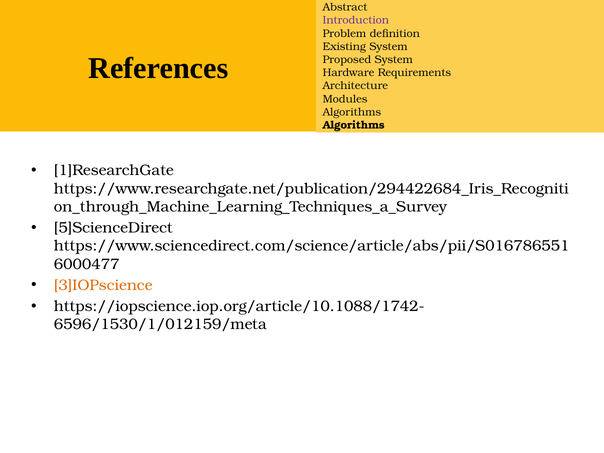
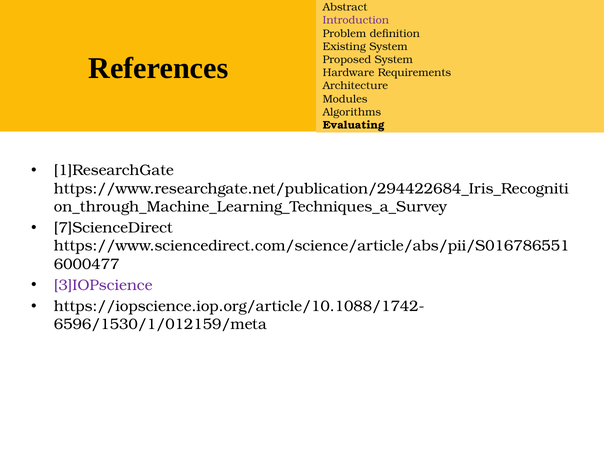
Algorithms: Algorithms -> Evaluating (354, 125)
5]ScienceDirect: 5]ScienceDirect -> 7]ScienceDirect (113, 228)
3]IOPscience colour: orange -> purple (103, 285)
